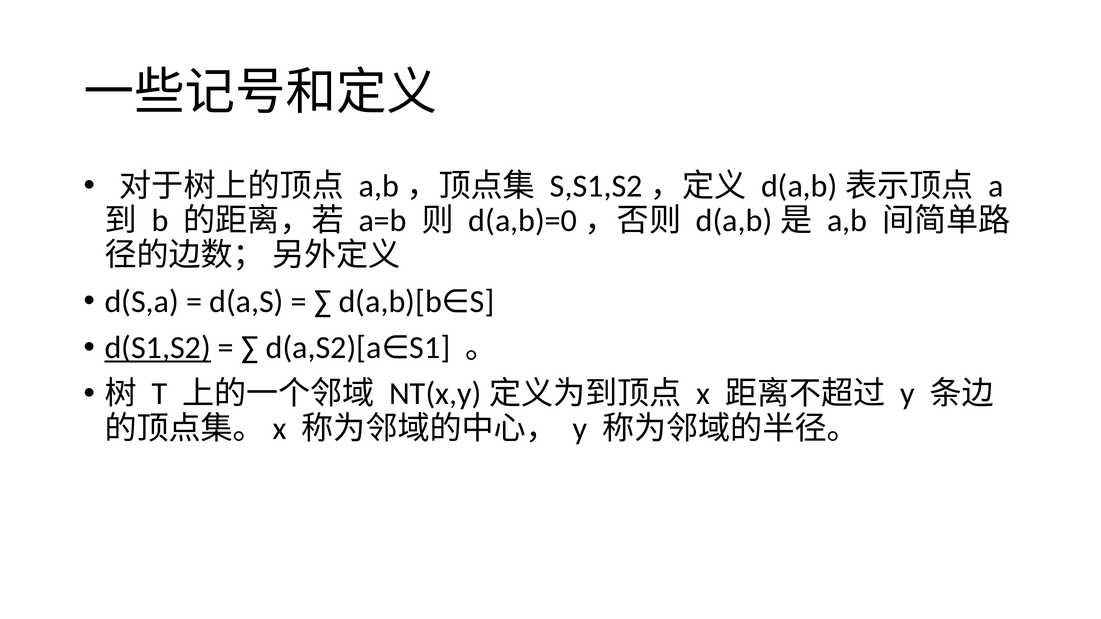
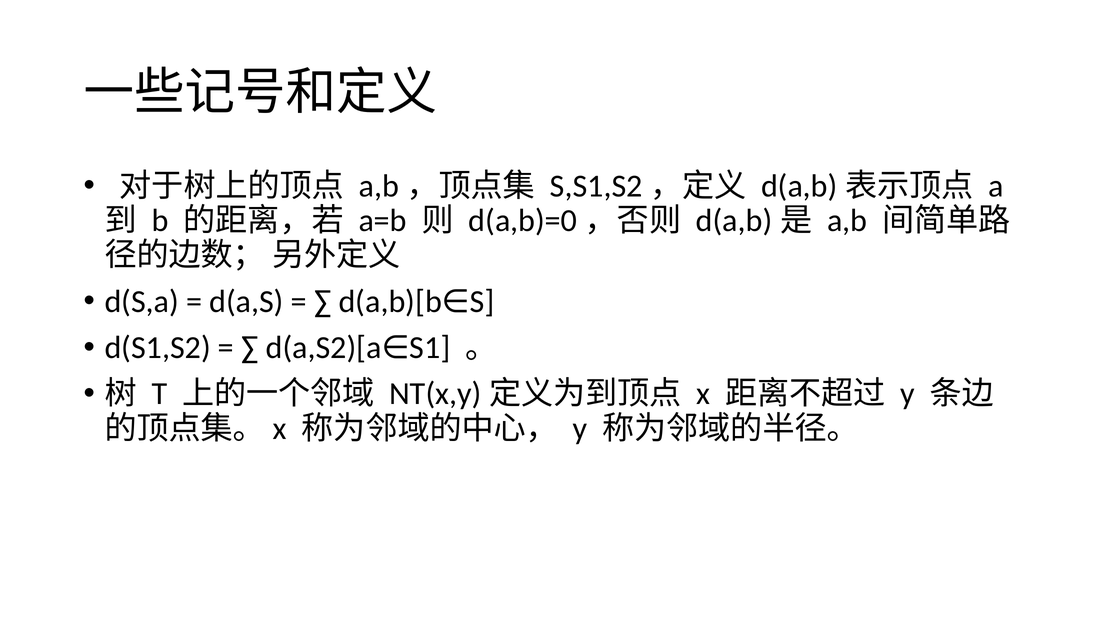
d(S1,S2 underline: present -> none (158, 348)
